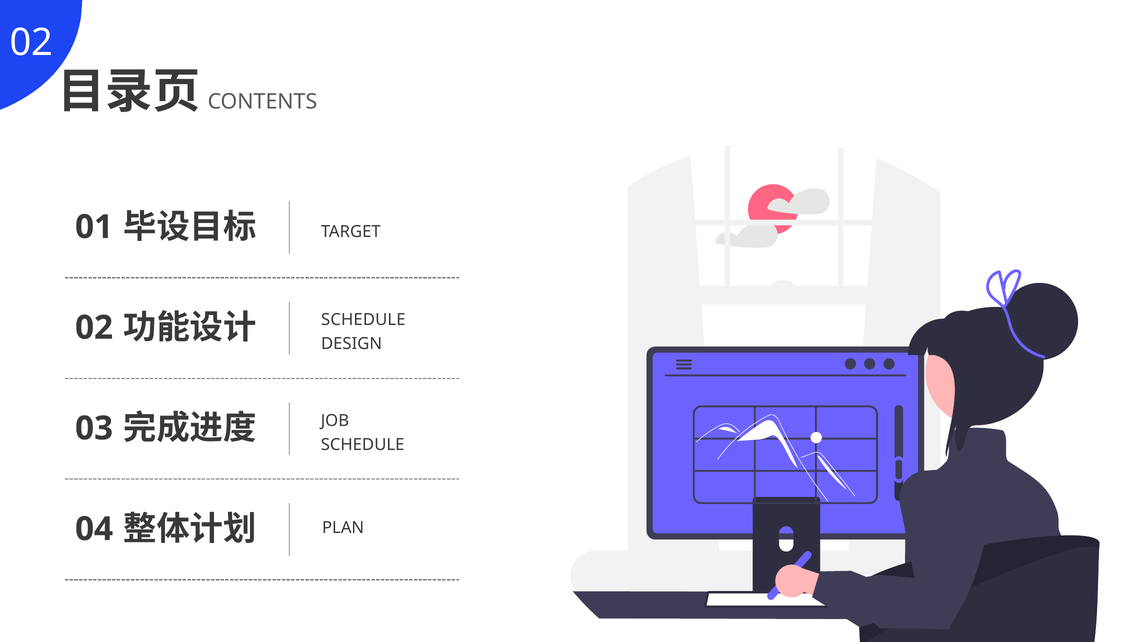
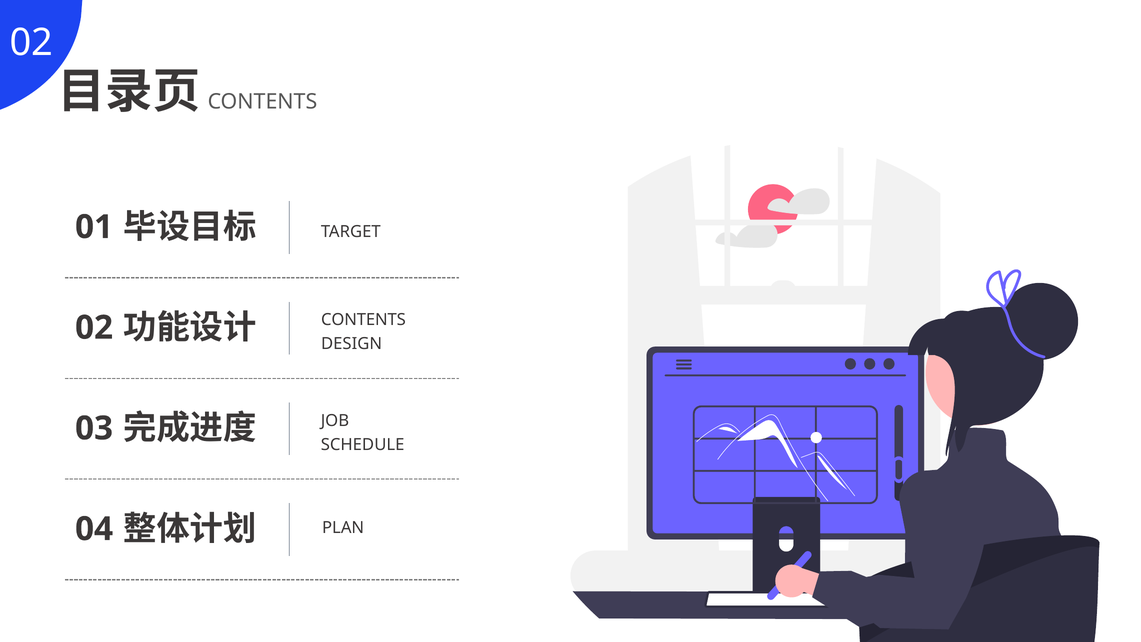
SCHEDULE: SCHEDULE -> CONTENTS (363, 320)
